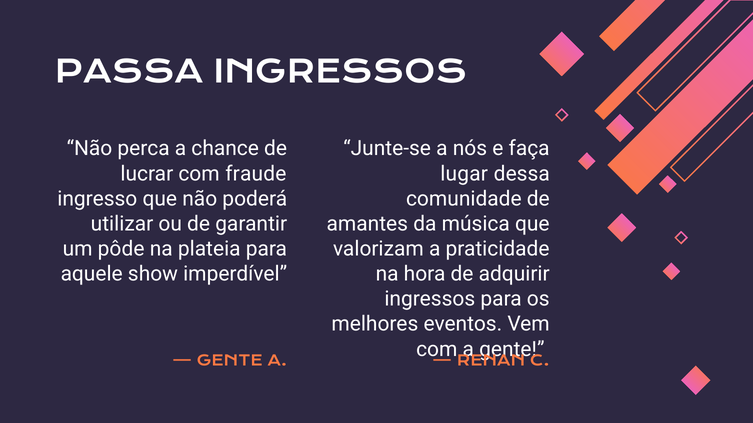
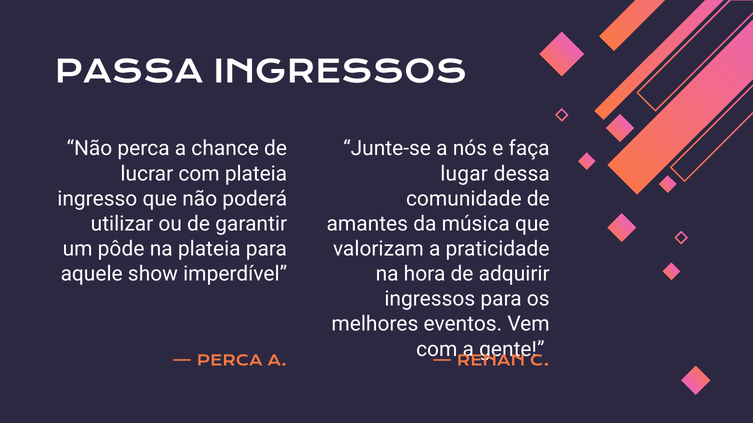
com fraude: fraude -> plateia (256, 174)
GENTE: GENTE -> PERCA (230, 362)
